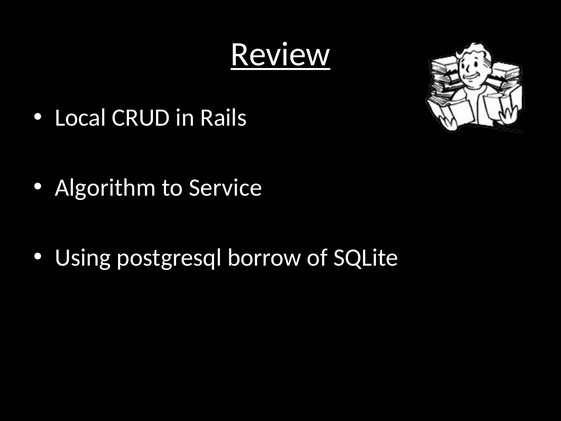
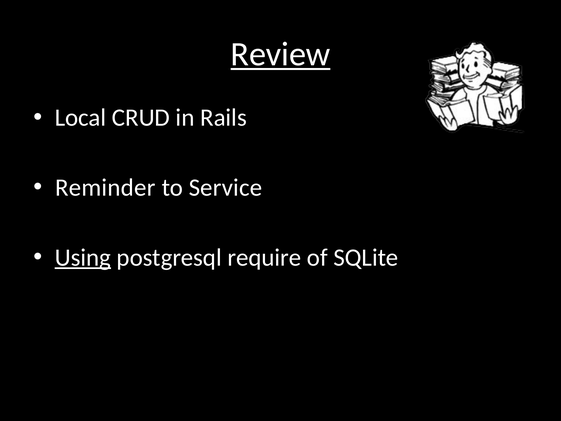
Algorithm: Algorithm -> Reminder (105, 188)
Using underline: none -> present (83, 257)
borrow: borrow -> require (264, 257)
